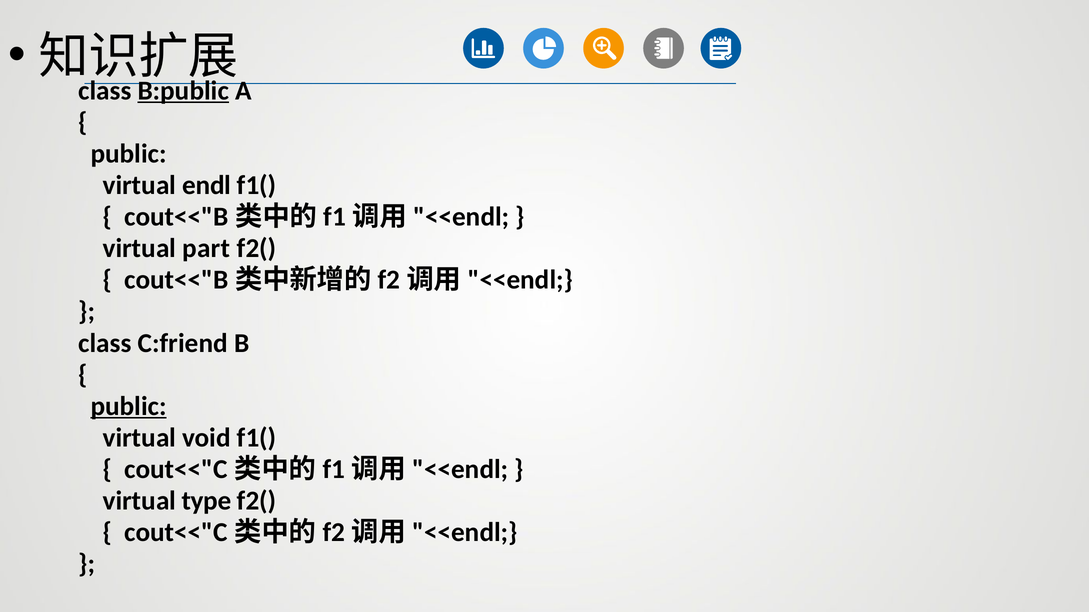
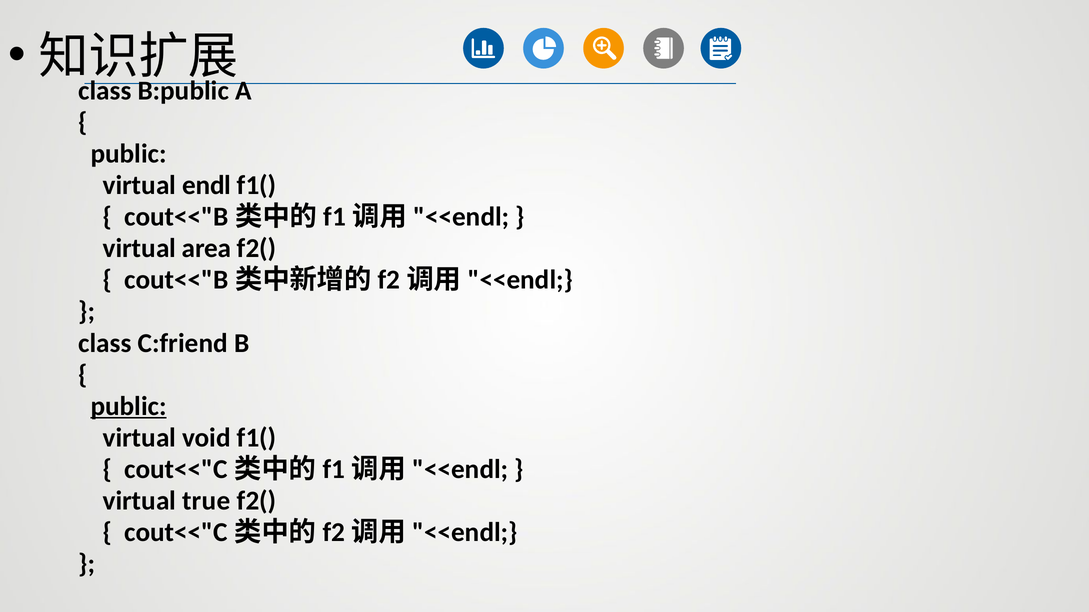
B:public underline: present -> none (183, 91)
part: part -> area (207, 249)
type: type -> true (206, 501)
